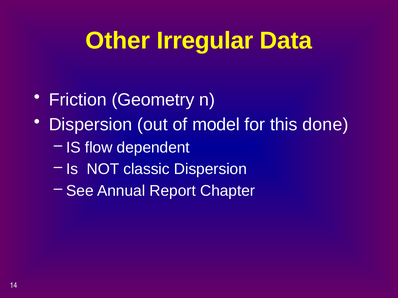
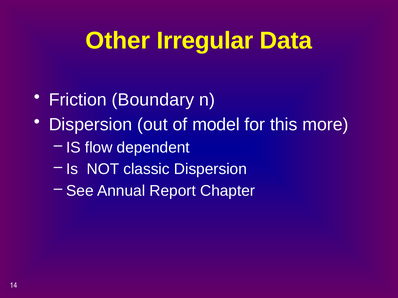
Geometry: Geometry -> Boundary (153, 100)
done: done -> more (326, 125)
